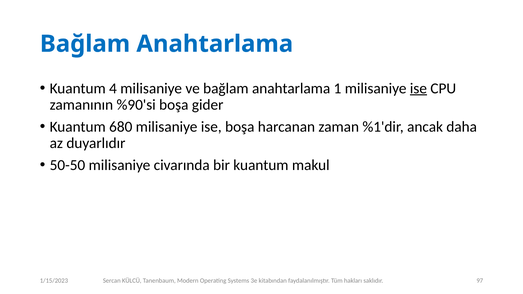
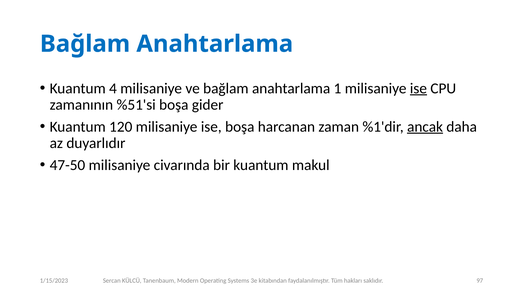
%90'si: %90'si -> %51'si (136, 105)
680: 680 -> 120 (121, 127)
ancak underline: none -> present (425, 127)
50-50: 50-50 -> 47-50 (67, 165)
